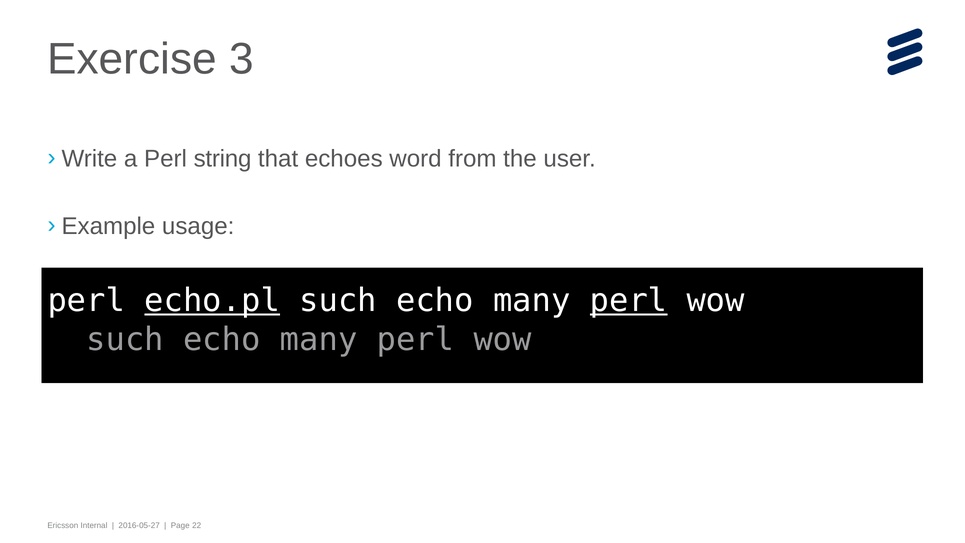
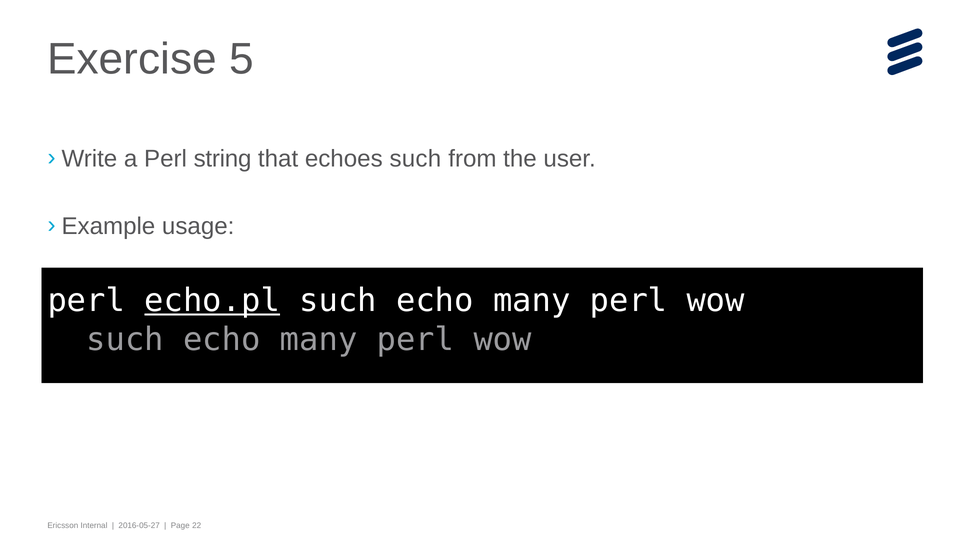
3: 3 -> 5 (241, 59)
echoes word: word -> such (415, 159)
perl underline: present -> none (629, 301)
